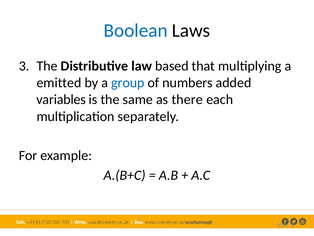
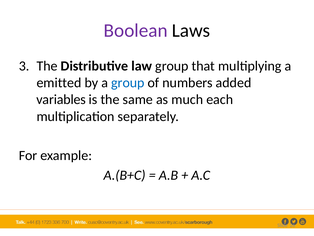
Boolean colour: blue -> purple (136, 30)
law based: based -> group (172, 66)
there: there -> much (187, 99)
